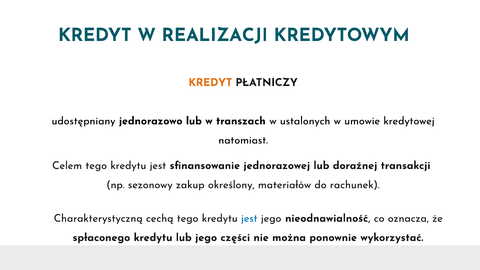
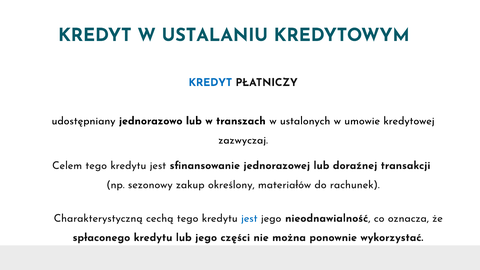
REALIZACJI: REALIZACJI -> USTALANIU (215, 35)
KREDYT colour: orange -> blue (210, 82)
natomiast: natomiast -> zazwyczaj (243, 140)
